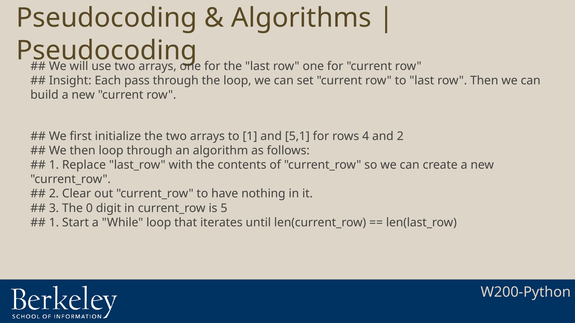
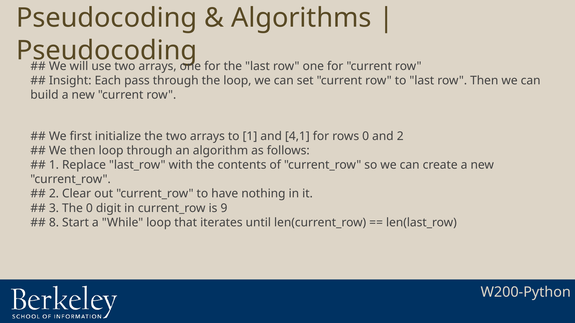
5,1: 5,1 -> 4,1 (297, 136)
rows 4: 4 -> 0 (366, 136)
5: 5 -> 9 (224, 208)
1: 1 -> 8 (54, 223)
